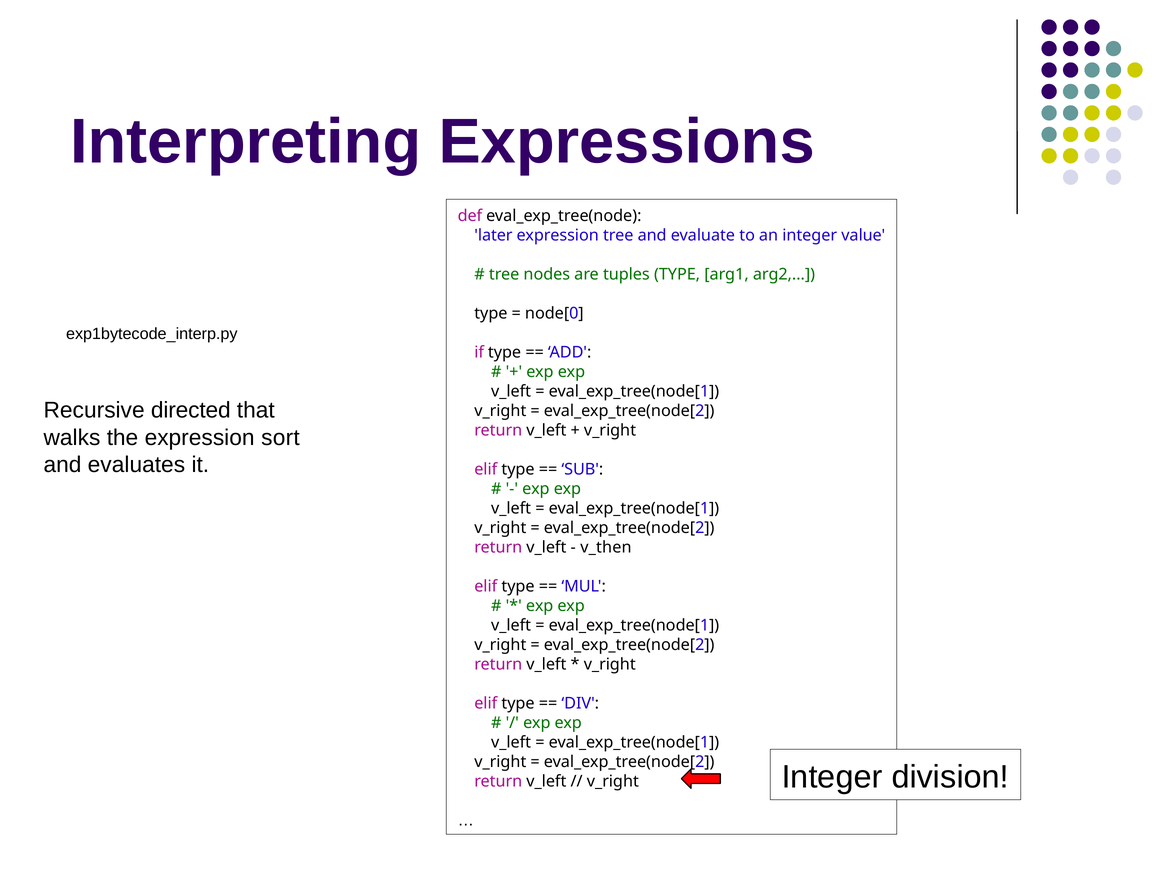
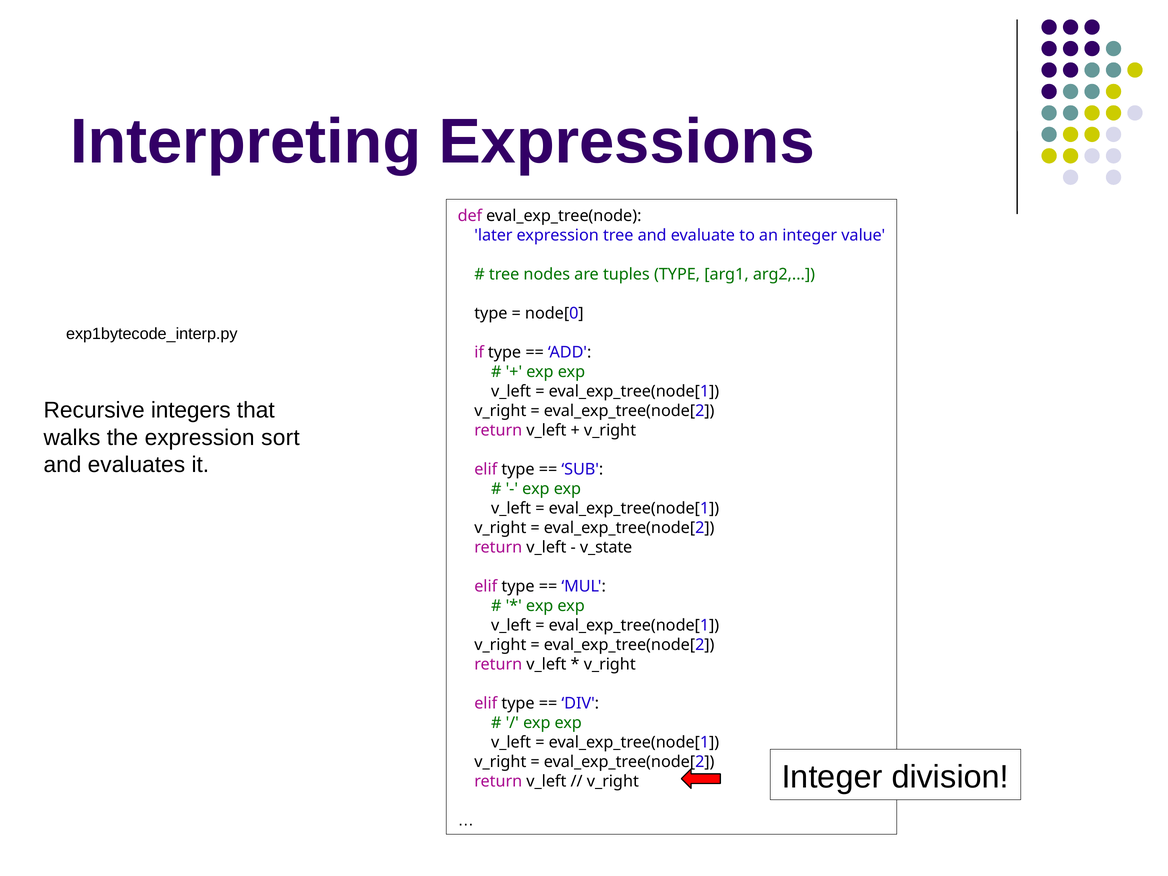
directed: directed -> integers (191, 410)
v_then: v_then -> v_state (606, 547)
